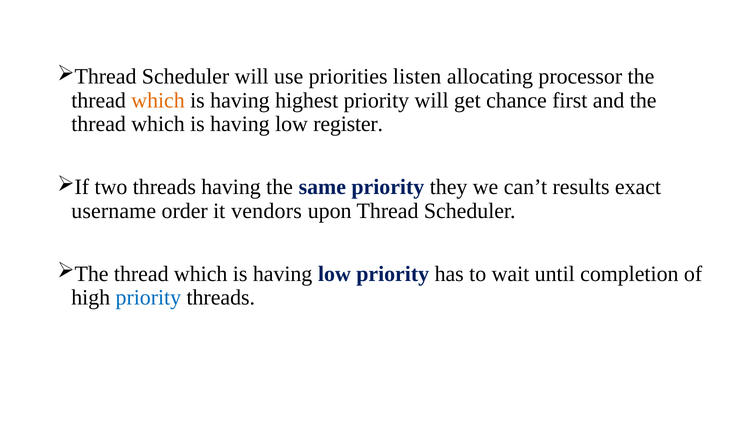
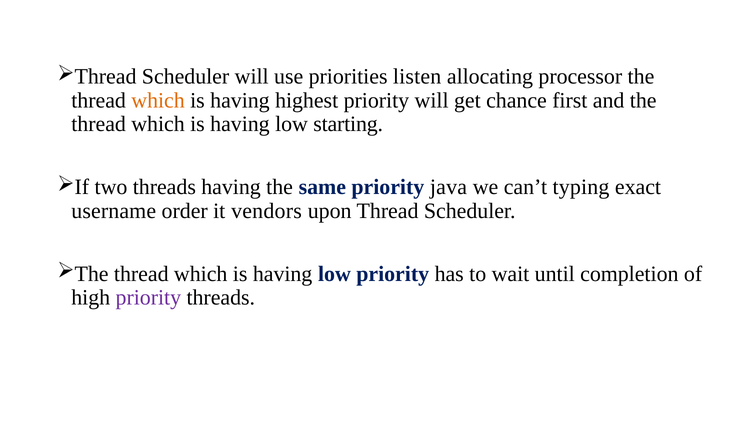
register: register -> starting (348, 124)
they: they -> java (448, 187)
results: results -> typing (581, 187)
priority colour: blue -> purple (148, 297)
